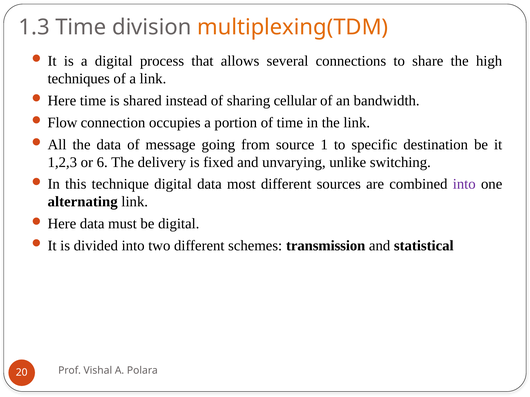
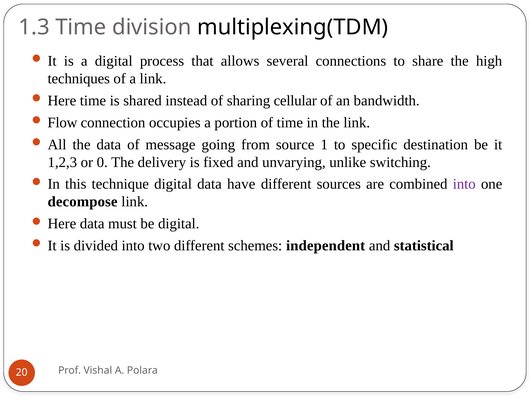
multiplexing(TDM colour: orange -> black (293, 27)
6: 6 -> 0 (102, 162)
most: most -> have (241, 184)
alternating: alternating -> decompose (83, 202)
transmission: transmission -> independent (326, 246)
